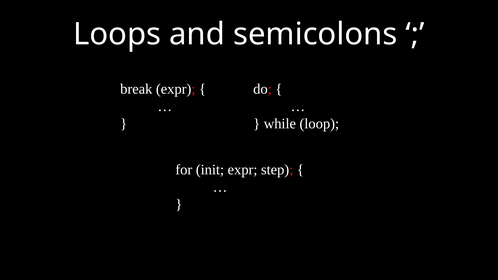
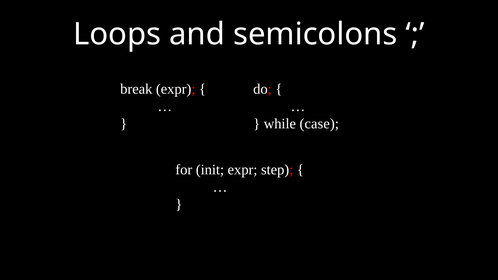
loop: loop -> case (319, 124)
